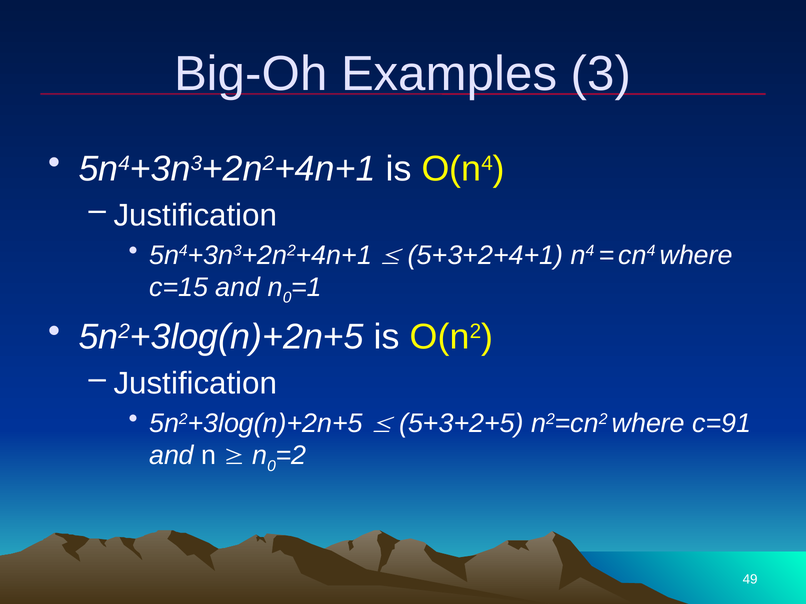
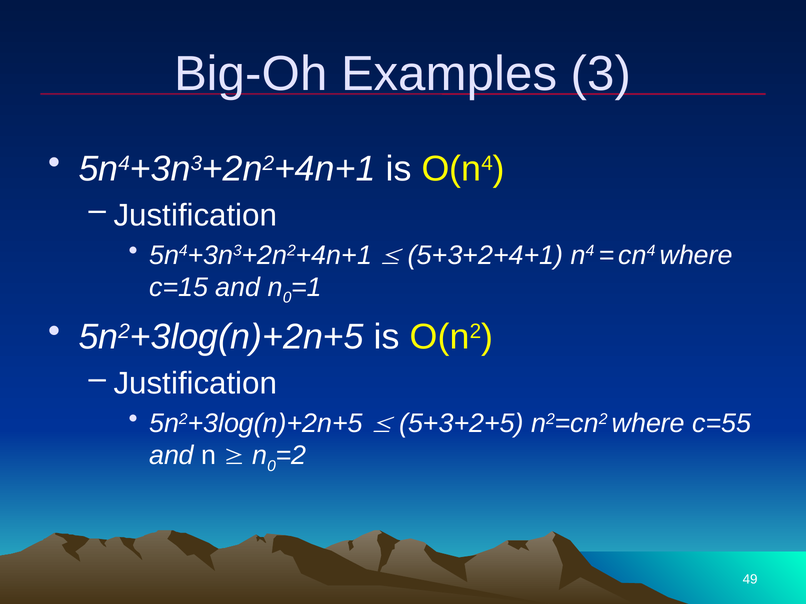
c=91: c=91 -> c=55 (722, 424)
